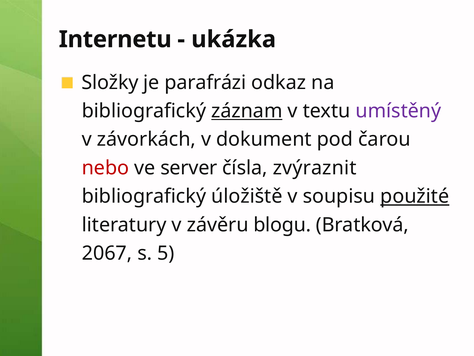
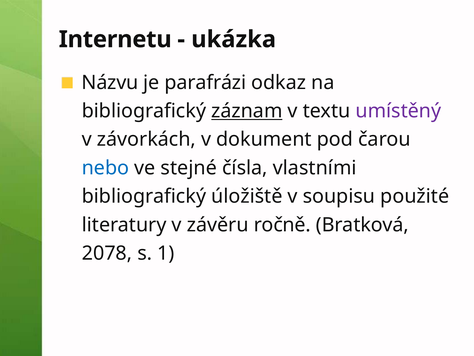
Složky: Složky -> Názvu (110, 82)
nebo colour: red -> blue (105, 168)
server: server -> stejné (189, 168)
zvýraznit: zvýraznit -> vlastními (315, 168)
použité underline: present -> none (415, 196)
blogu: blogu -> ročně (282, 225)
2067: 2067 -> 2078 (107, 253)
5: 5 -> 1 (166, 253)
